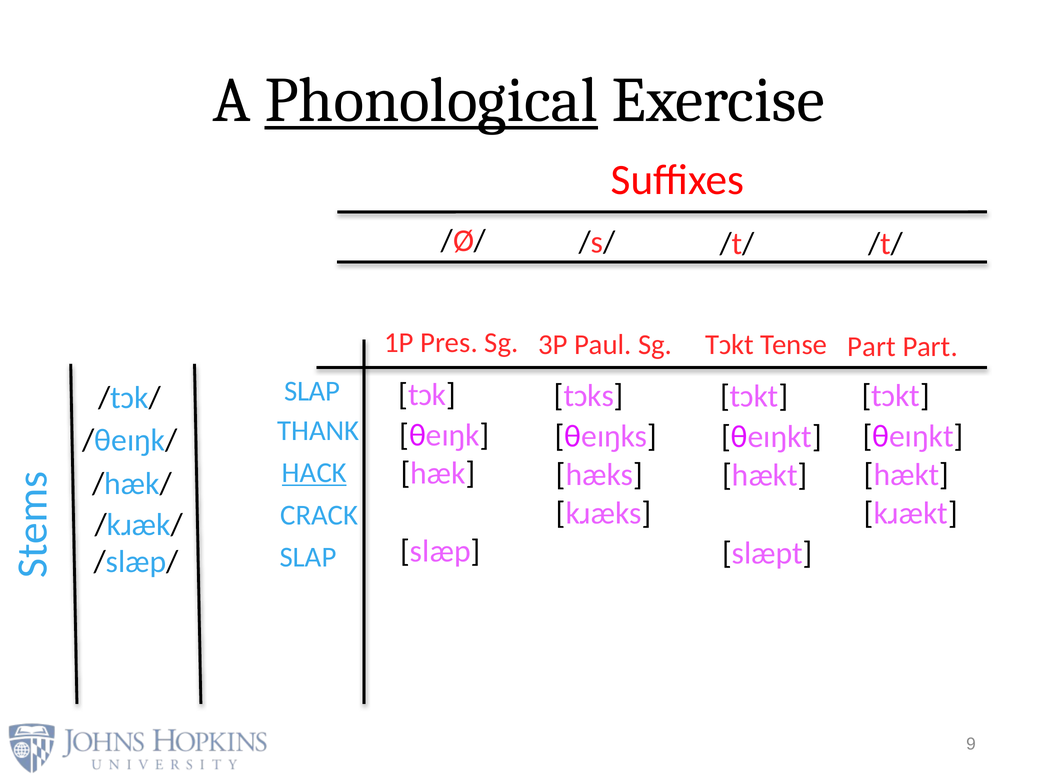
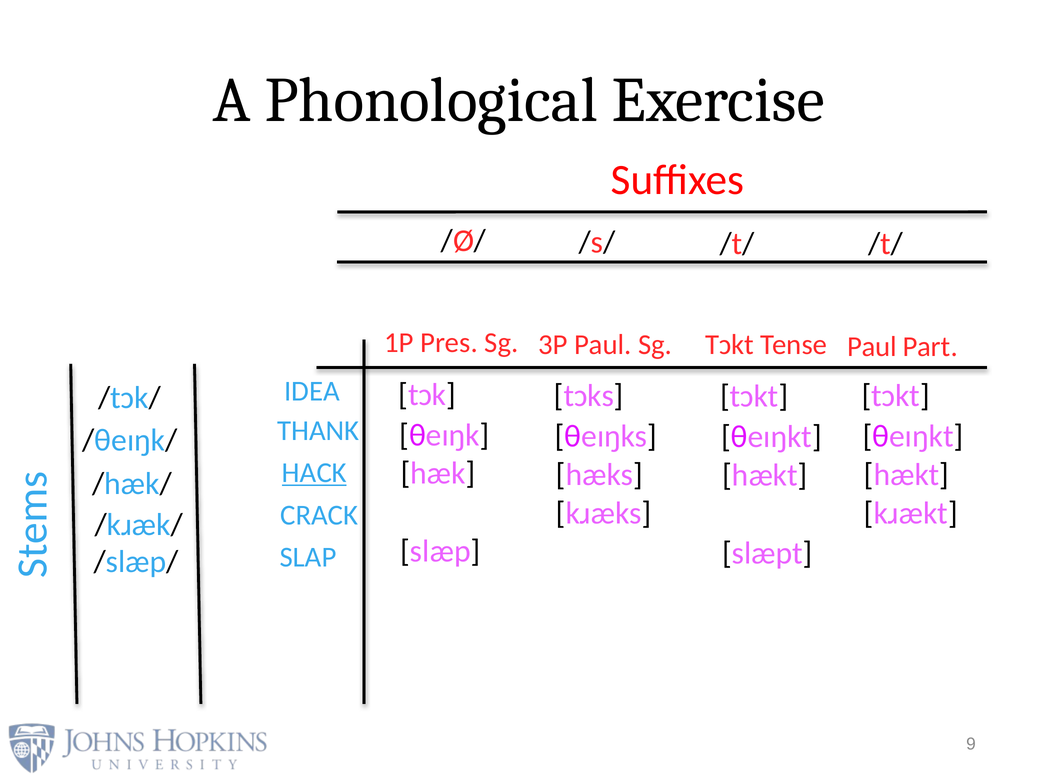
Phonological underline: present -> none (431, 100)
Tense Part: Part -> Paul (872, 346)
SLAP: SLAP -> IDEA (312, 391)
